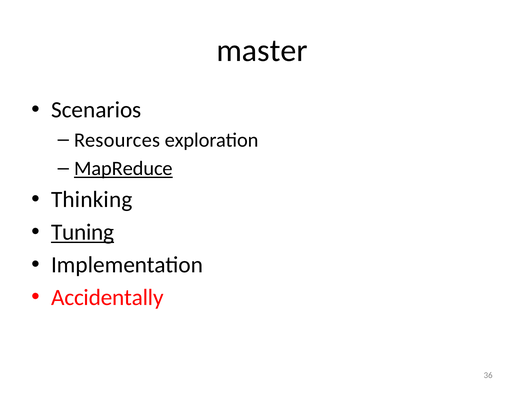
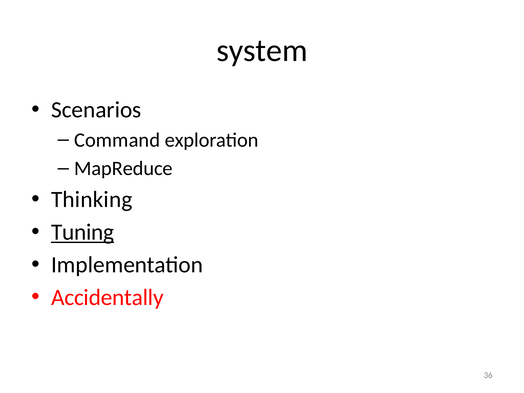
master: master -> system (262, 51)
Resources: Resources -> Command (117, 140)
MapReduce underline: present -> none (123, 169)
